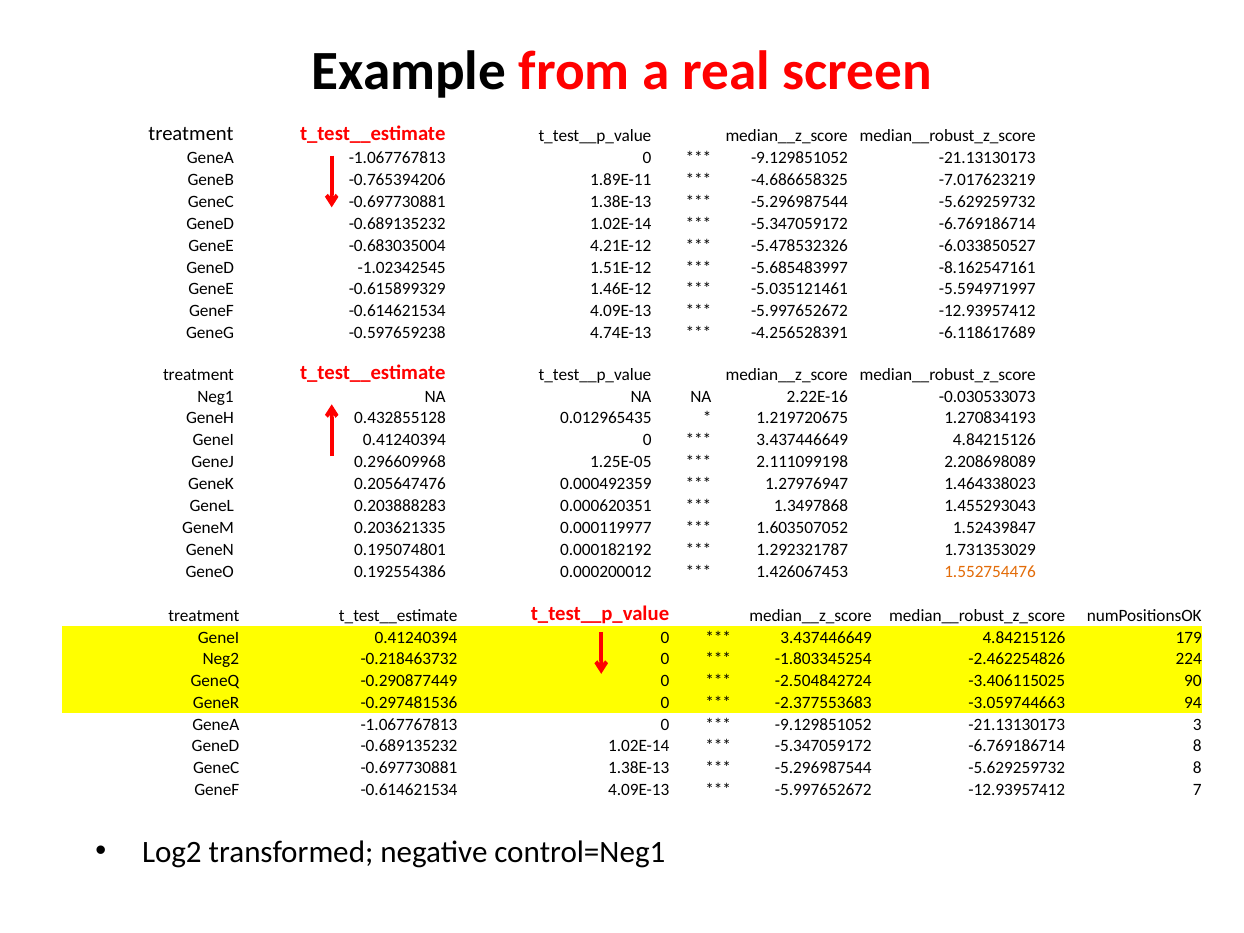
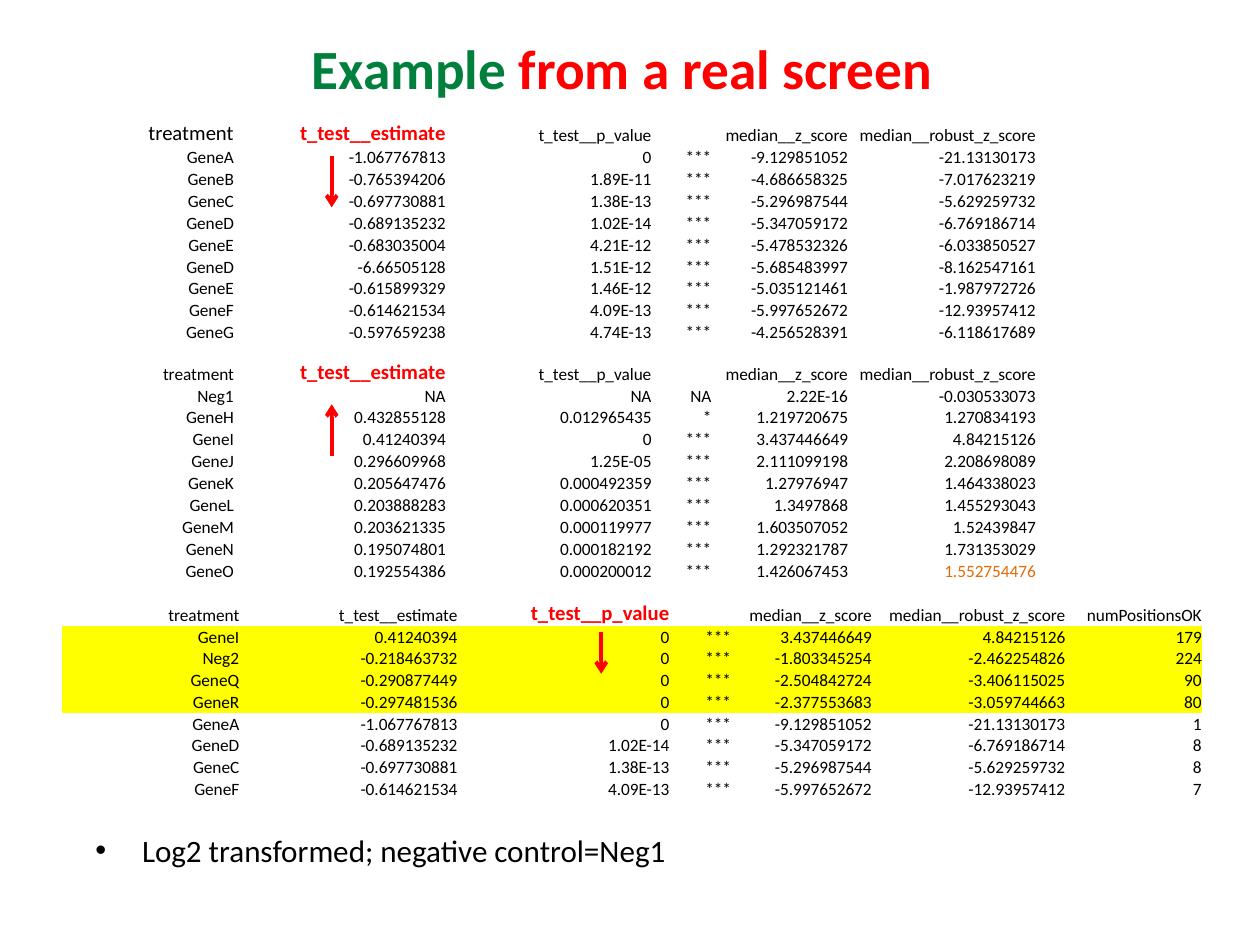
Example colour: black -> green (409, 71)
-1.02342545: -1.02342545 -> -6.66505128 (402, 267)
-5.594971997: -5.594971997 -> -1.987972726 (987, 289)
94: 94 -> 80 (1193, 703)
3: 3 -> 1 (1197, 724)
